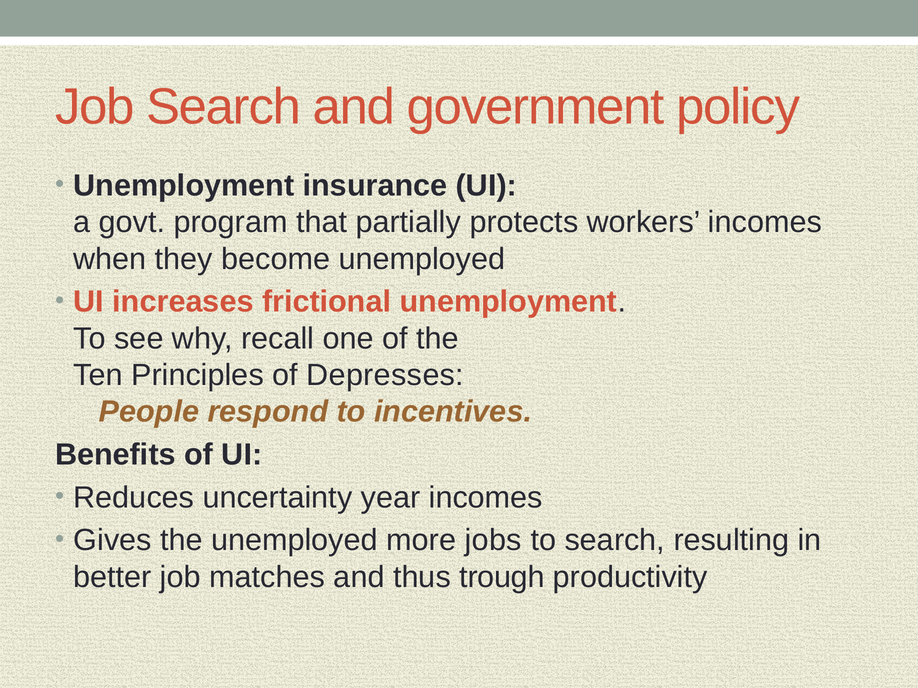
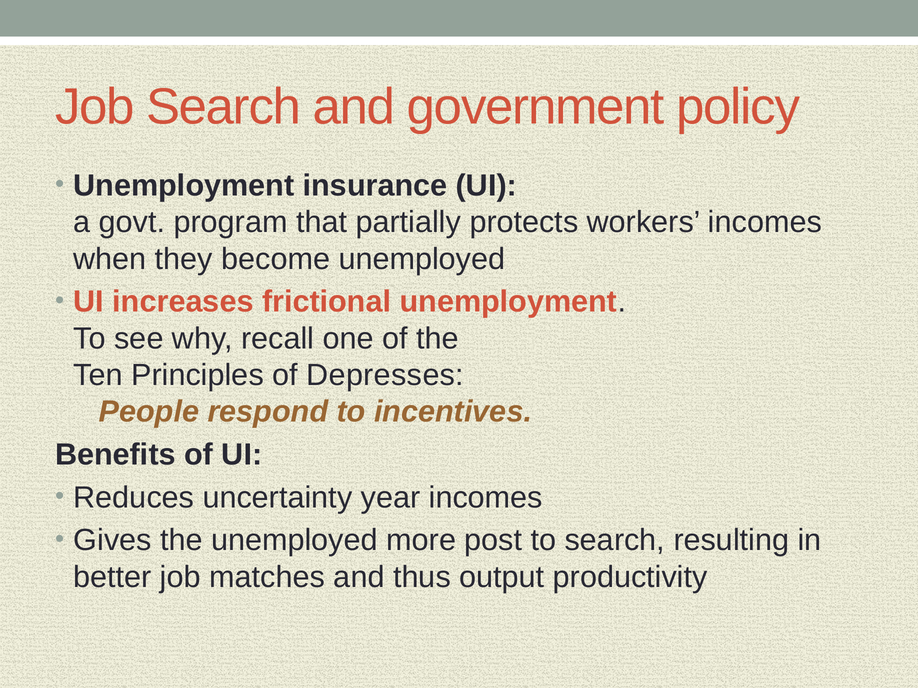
jobs: jobs -> post (493, 541)
trough: trough -> output (502, 577)
